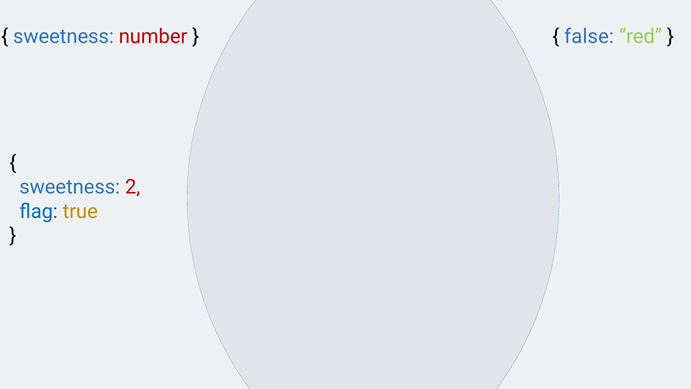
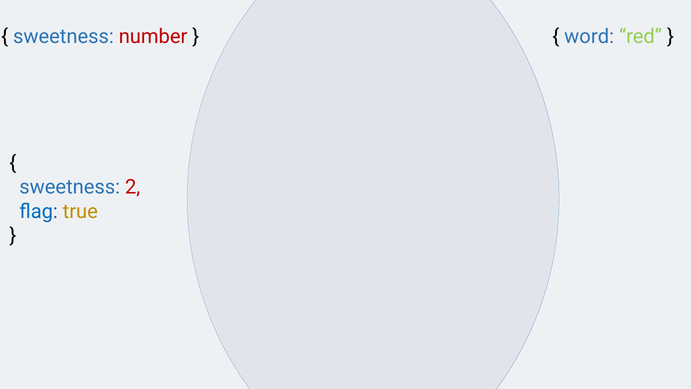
false: false -> word (589, 37)
